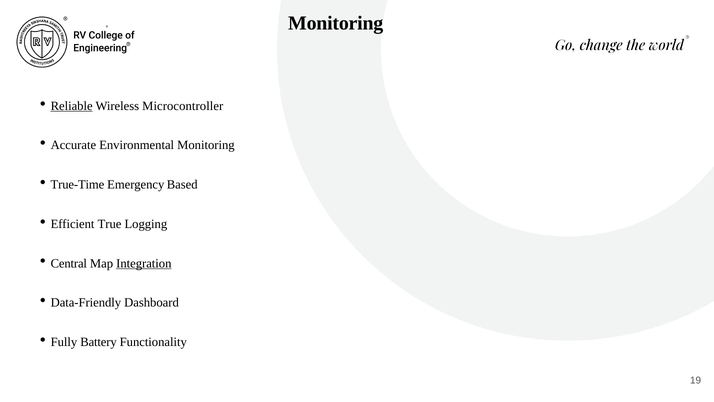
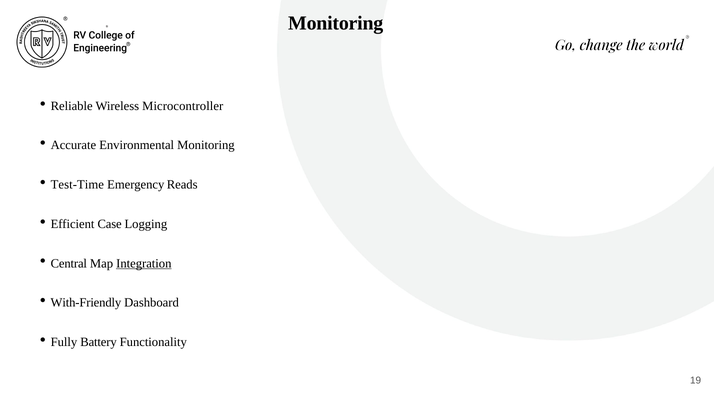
Reliable underline: present -> none (72, 106)
True-Time: True-Time -> Test-Time (77, 184)
Based: Based -> Reads (182, 184)
True: True -> Case (110, 224)
Data-Friendly: Data-Friendly -> With-Friendly (86, 302)
